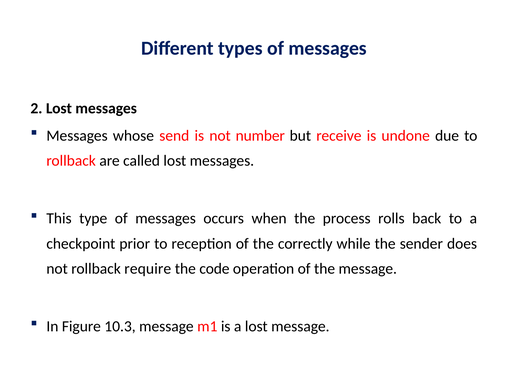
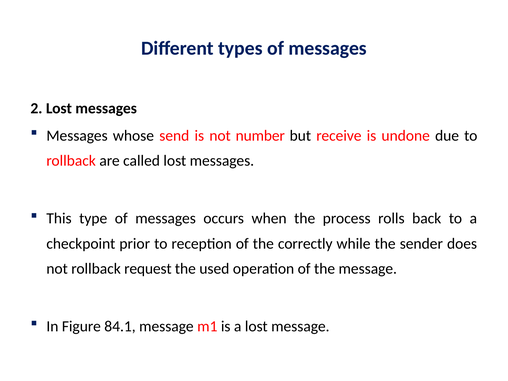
require: require -> request (148, 269)
code: code -> used (214, 269)
10.3: 10.3 -> 84.1 (120, 326)
